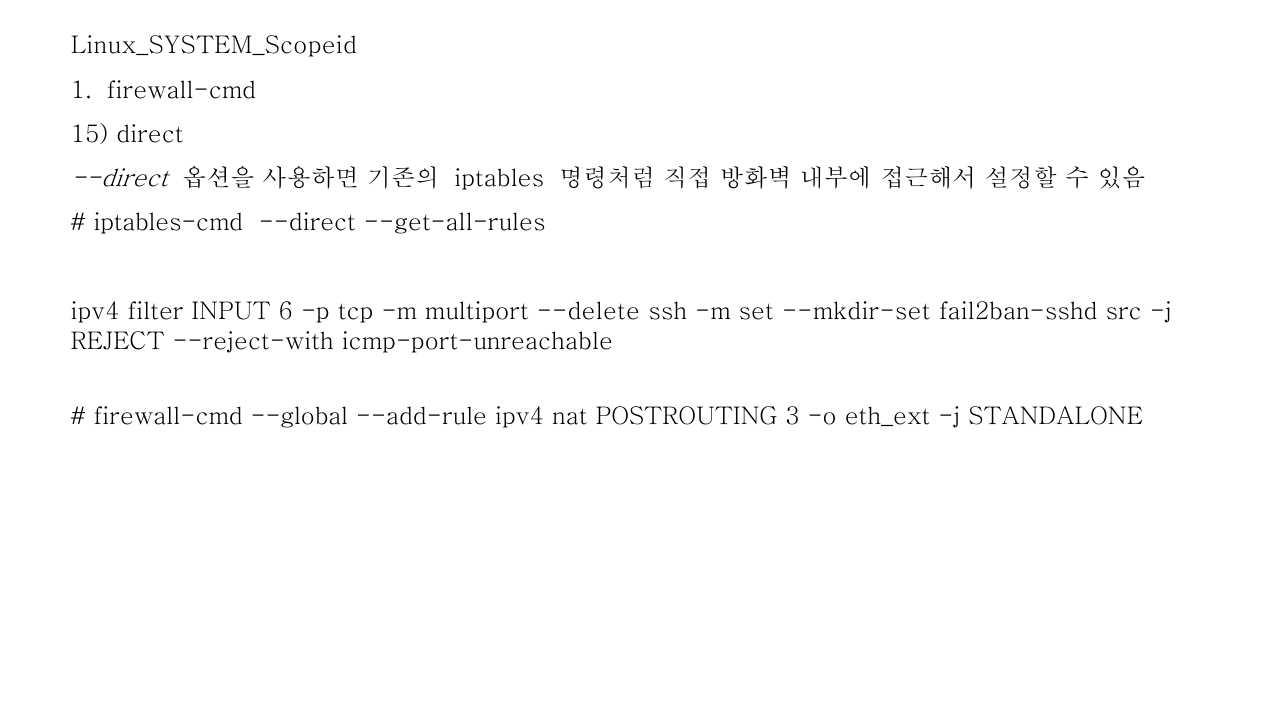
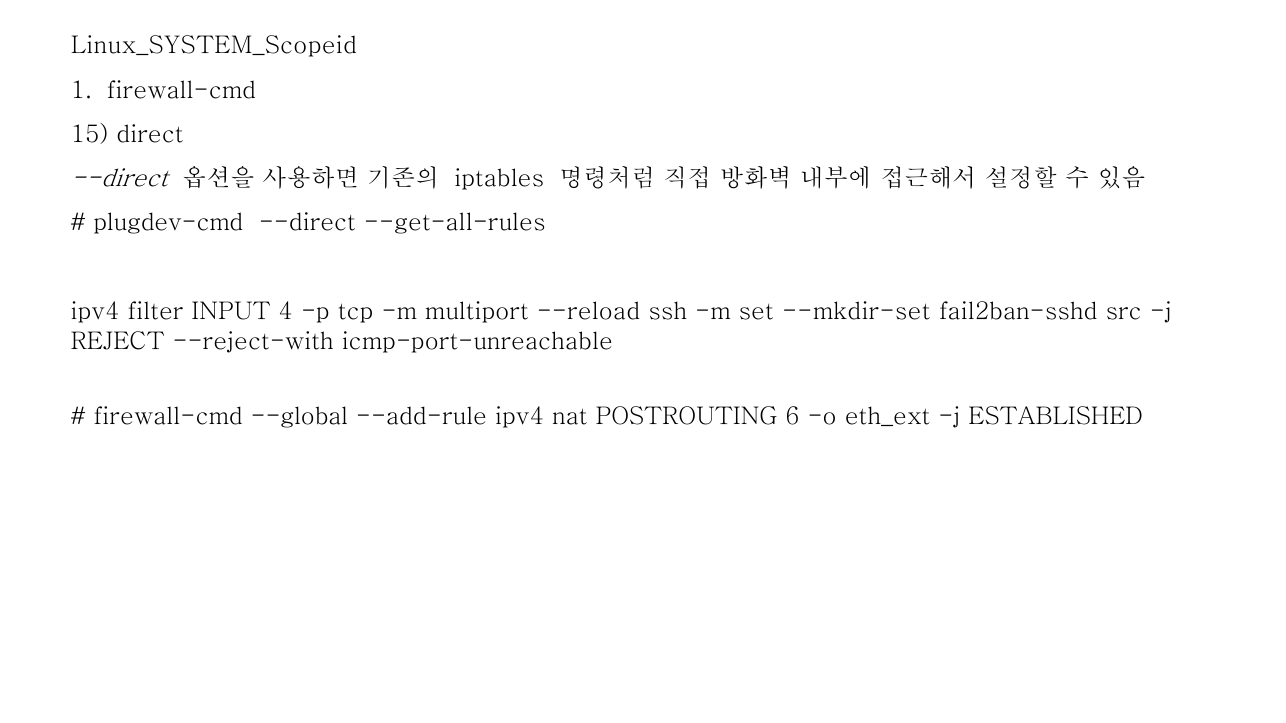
iptables-cmd: iptables-cmd -> plugdev-cmd (168, 223)
6: 6 -> 4 (286, 311)
--delete: --delete -> --reload (588, 311)
3: 3 -> 6 (792, 417)
STANDALONE: STANDALONE -> ESTABLISHED (1056, 417)
